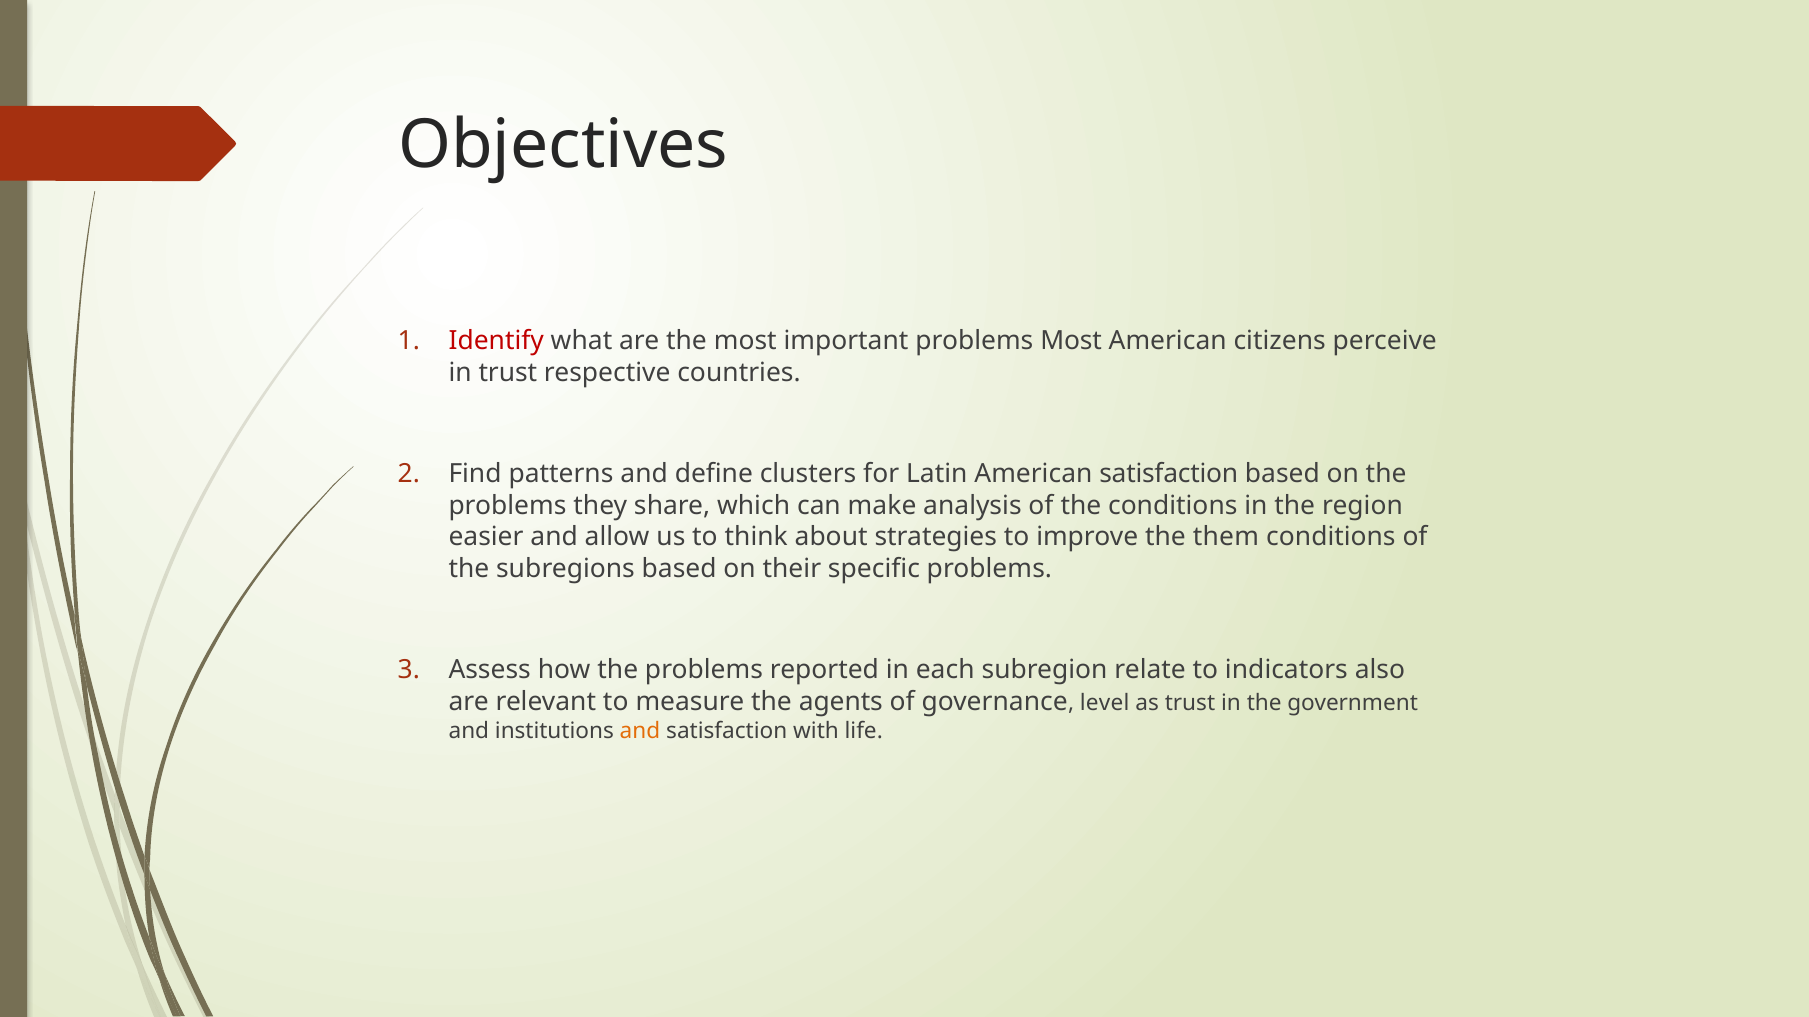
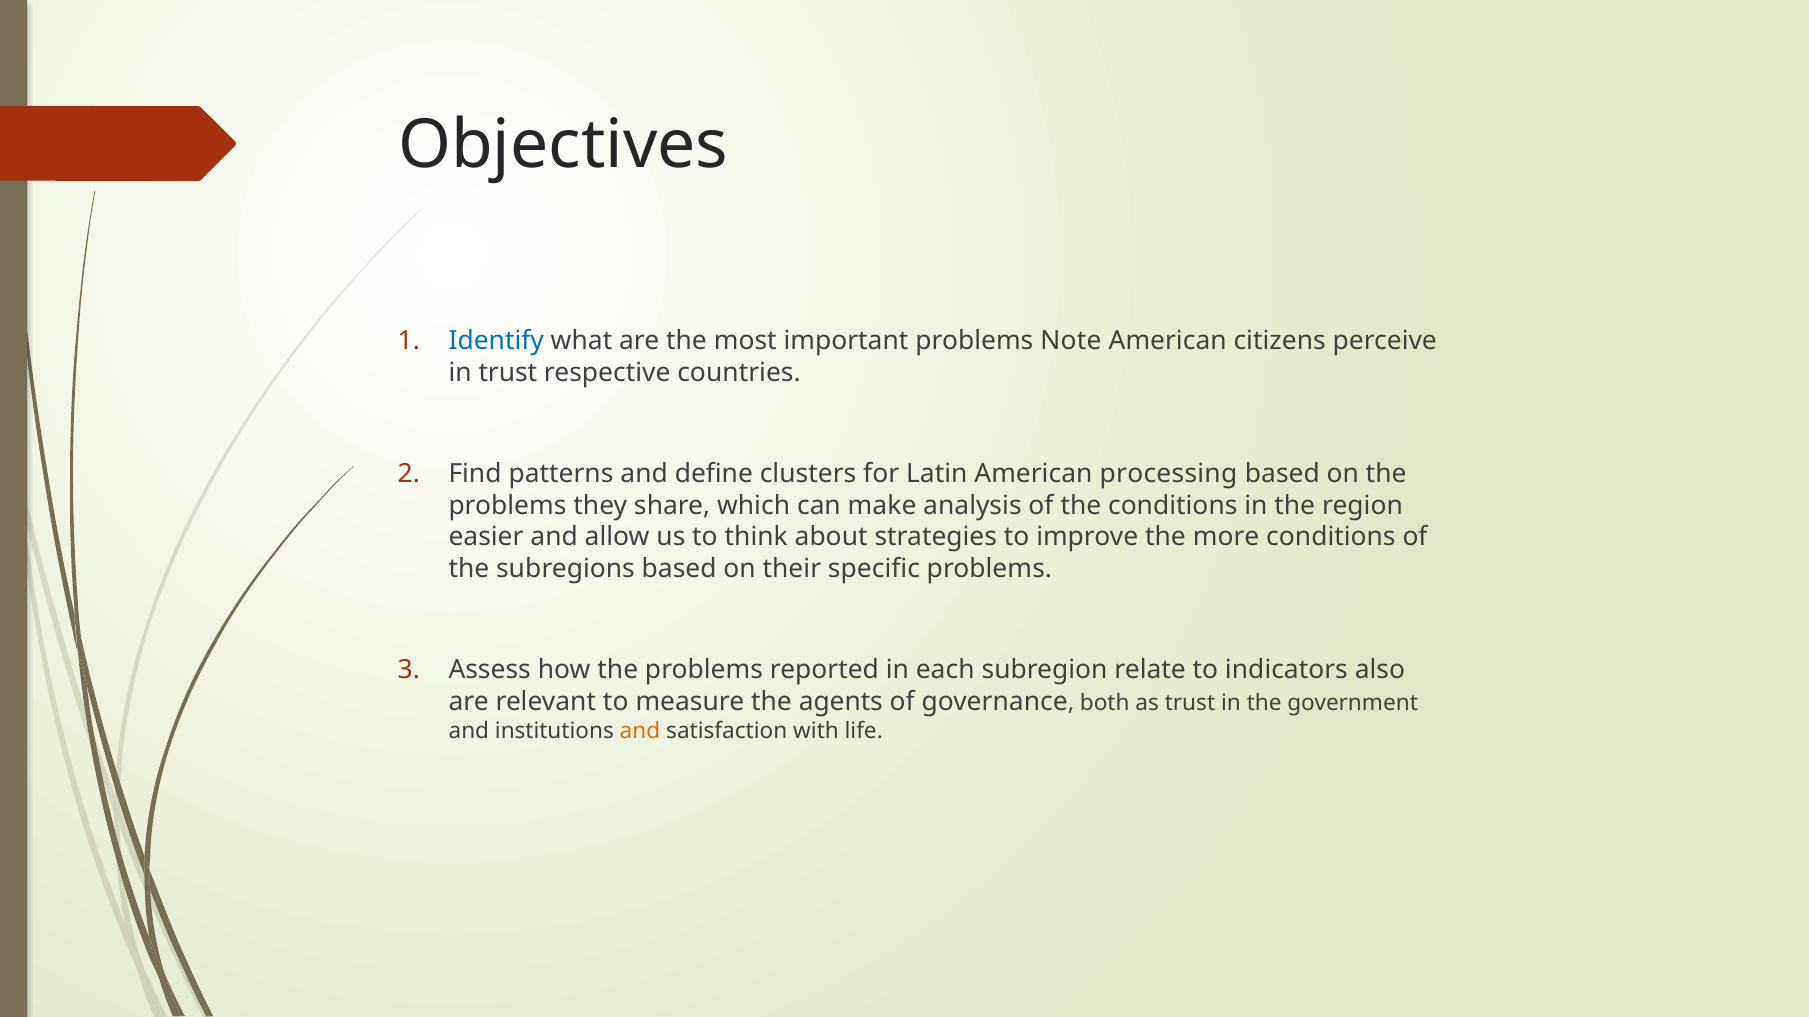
Identify colour: red -> blue (496, 341)
problems Most: Most -> Note (1071, 341)
American satisfaction: satisfaction -> processing (1168, 474)
them: them -> more (1226, 537)
level: level -> both (1105, 703)
